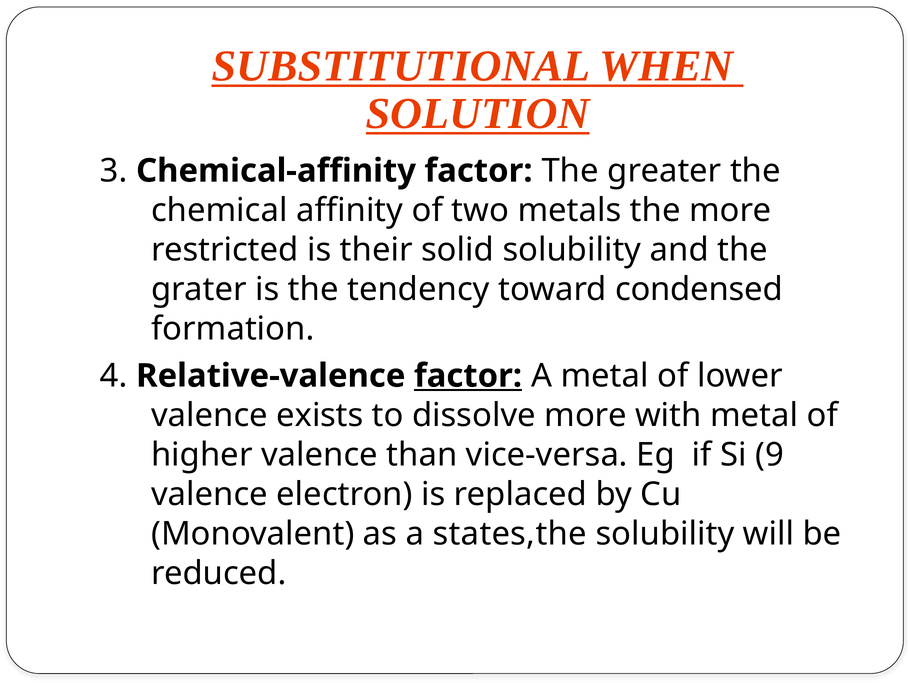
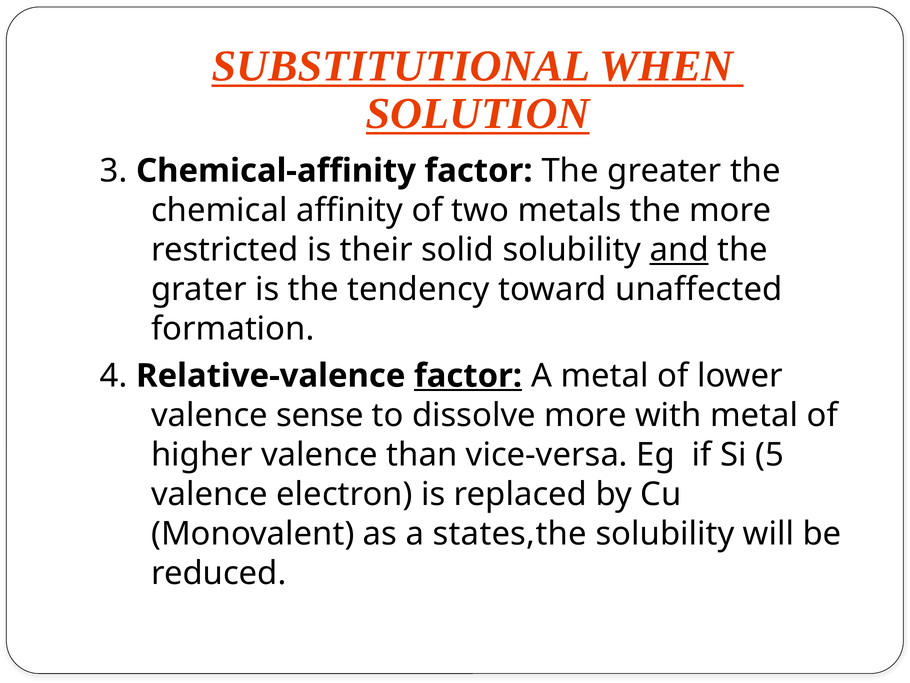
and underline: none -> present (679, 250)
condensed: condensed -> unaffected (699, 289)
exists: exists -> sense (320, 415)
9: 9 -> 5 (770, 455)
